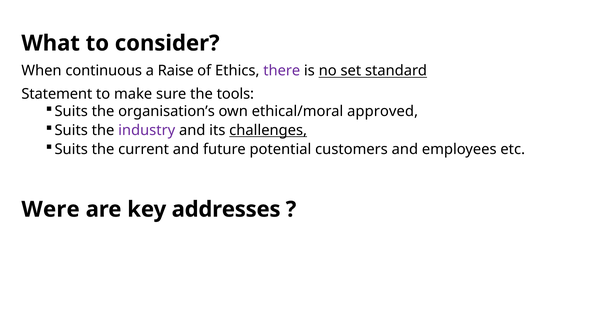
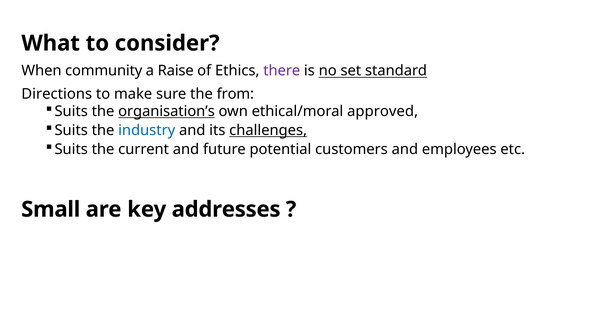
continuous: continuous -> community (104, 70)
Statement: Statement -> Directions (57, 94)
tools: tools -> from (235, 94)
organisation’s underline: none -> present (167, 111)
industry colour: purple -> blue (147, 130)
Were: Were -> Small (51, 209)
